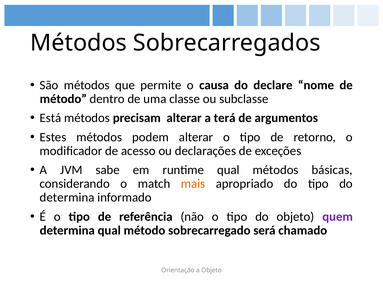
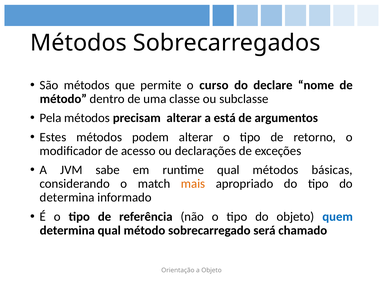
causa: causa -> curso (214, 85)
Está: Está -> Pela (51, 118)
terá: terá -> está (225, 118)
quem colour: purple -> blue (338, 217)
